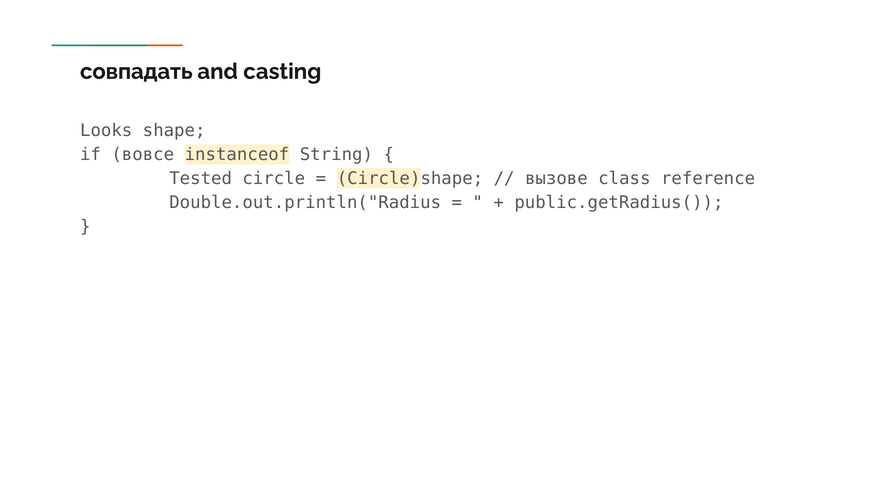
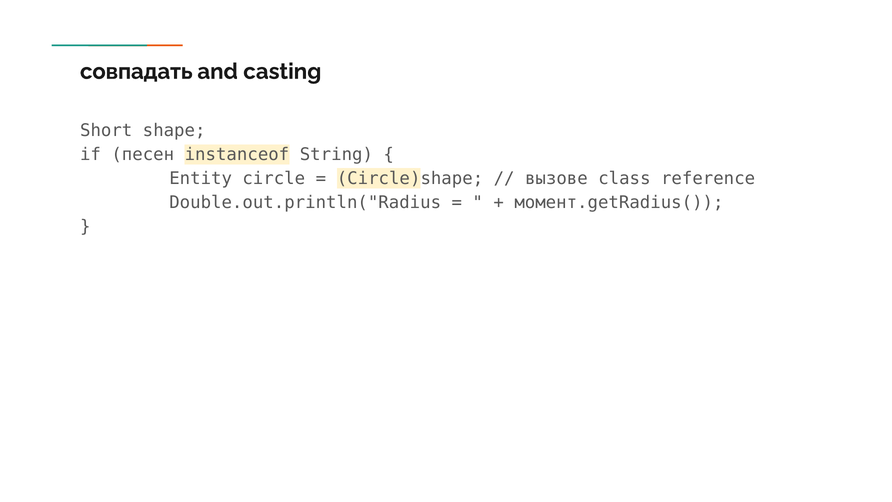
Looks: Looks -> Short (106, 131)
вовсе: вовсе -> песен (143, 155)
Tested: Tested -> Entity (201, 179)
public.getRadius(: public.getRadius( -> момент.getRadius( (619, 202)
